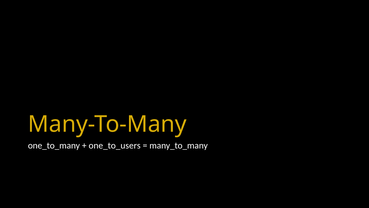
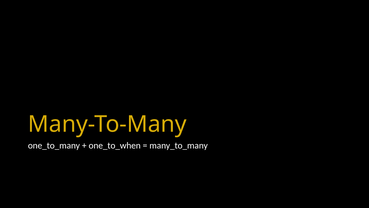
one_to_users: one_to_users -> one_to_when (115, 145)
